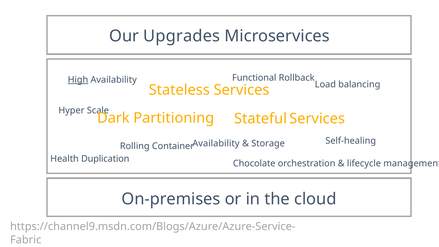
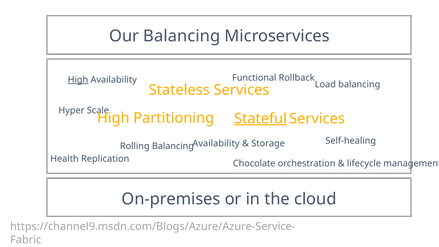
Our Upgrades: Upgrades -> Balancing (182, 36)
Dark: Dark -> High (113, 118)
Stateful underline: none -> present (261, 119)
Rolling Container: Container -> Balancing (173, 146)
Duplication: Duplication -> Replication (105, 159)
